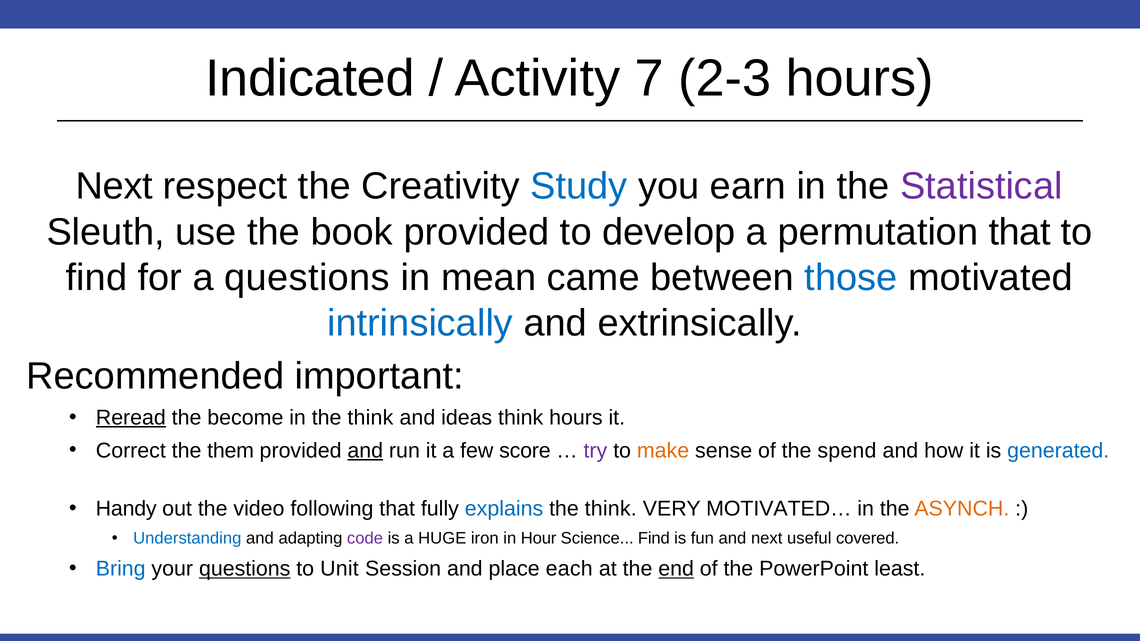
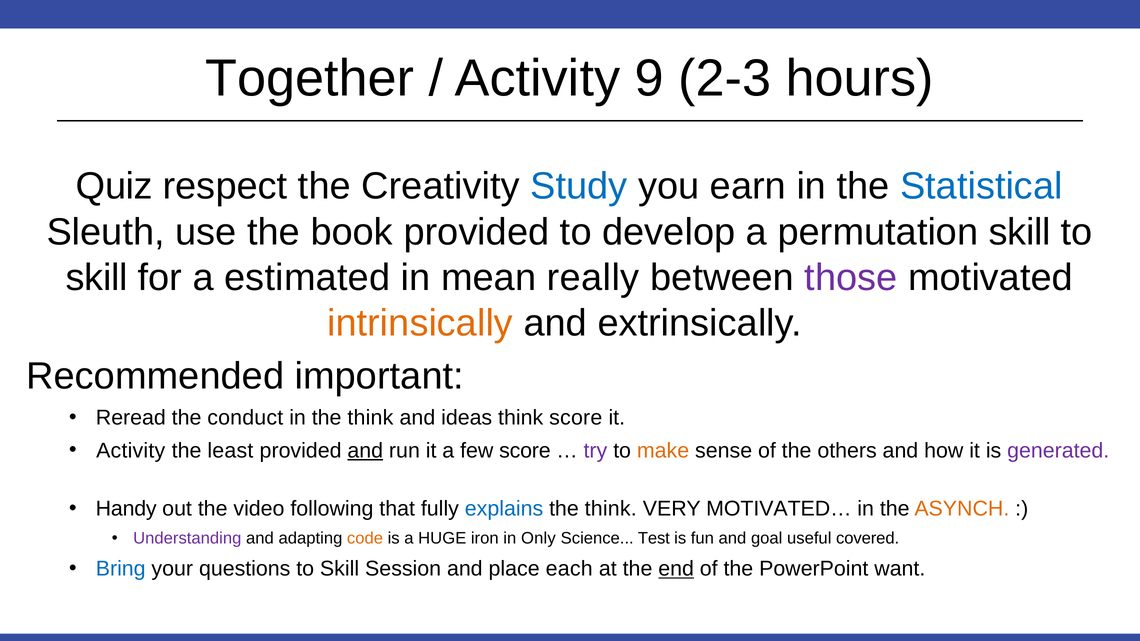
Indicated: Indicated -> Together (310, 78)
7: 7 -> 9 (649, 78)
Next: Next -> Quiz (114, 187)
Statistical colour: purple -> blue (981, 187)
permutation that: that -> skill (1020, 232)
find: find -> skill (97, 278)
a questions: questions -> estimated (307, 278)
came: came -> really (593, 278)
those colour: blue -> purple (851, 278)
intrinsically colour: blue -> orange (420, 323)
Reread underline: present -> none (131, 418)
become: become -> conduct (245, 418)
think hours: hours -> score (576, 418)
Correct: Correct -> Activity (131, 451)
them: them -> least (230, 451)
spend: spend -> others (847, 451)
generated colour: blue -> purple (1058, 451)
Understanding colour: blue -> purple (187, 539)
code colour: purple -> orange (365, 539)
Hour: Hour -> Only (538, 539)
Science Find: Find -> Test (654, 539)
and next: next -> goal (767, 539)
questions underline: present -> none (245, 569)
Unit: Unit -> Skill (340, 569)
least: least -> want (900, 569)
